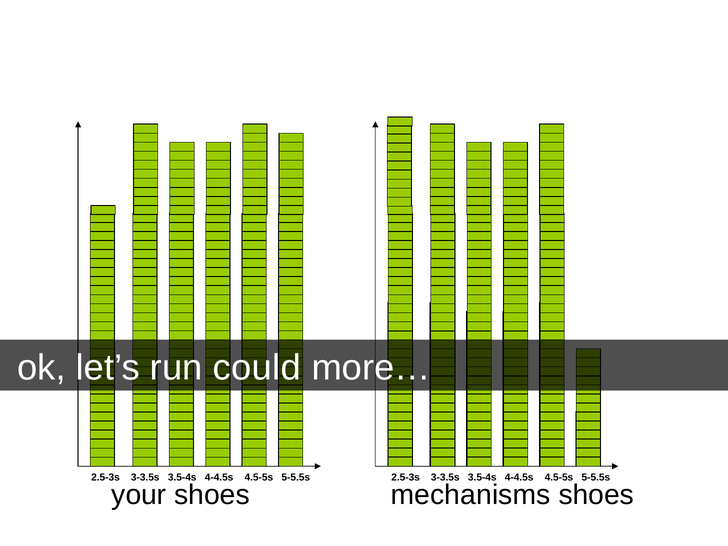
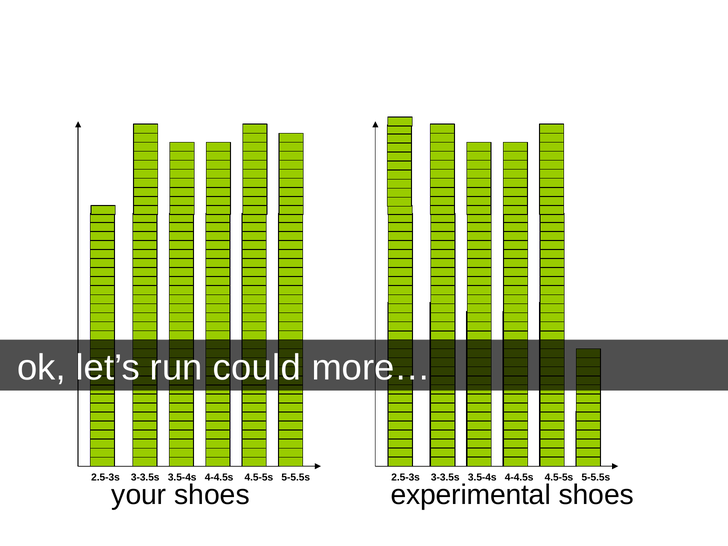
mechanisms: mechanisms -> experimental (471, 495)
